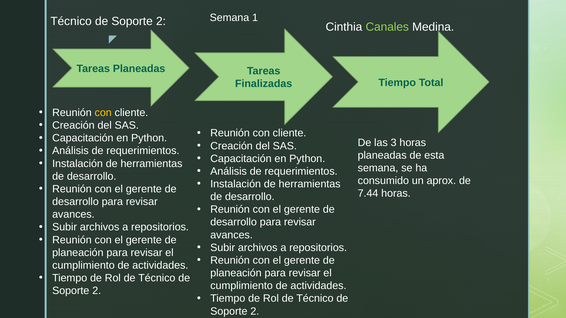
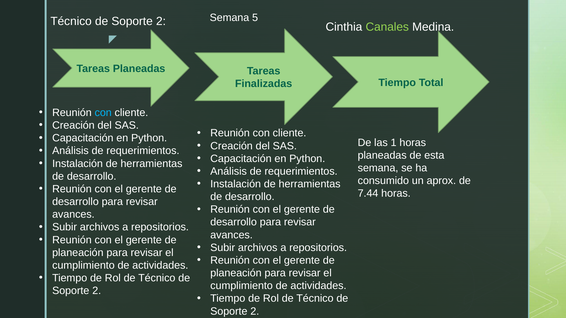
1: 1 -> 5 (255, 18)
con colour: yellow -> light blue (103, 113)
3: 3 -> 1 (394, 143)
